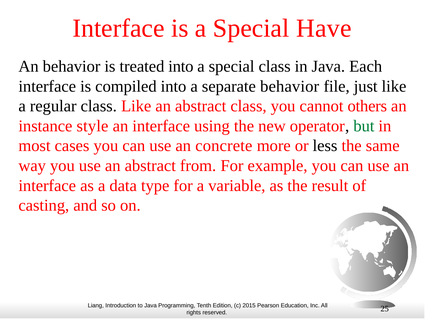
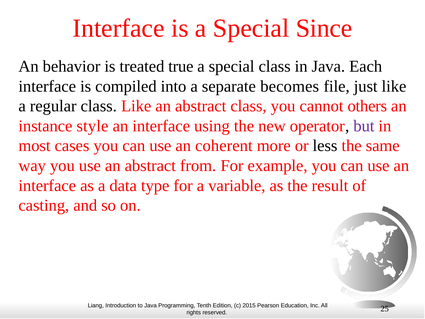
Have: Have -> Since (324, 28)
treated into: into -> true (181, 66)
separate behavior: behavior -> becomes (290, 86)
but colour: green -> purple (364, 126)
concrete: concrete -> coherent (224, 146)
